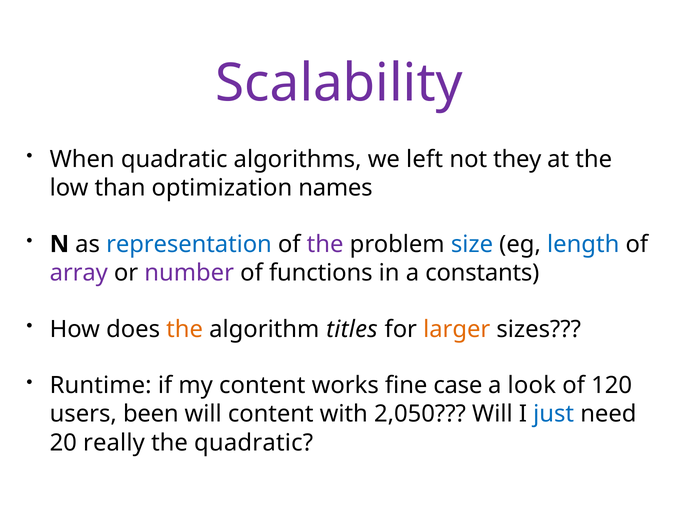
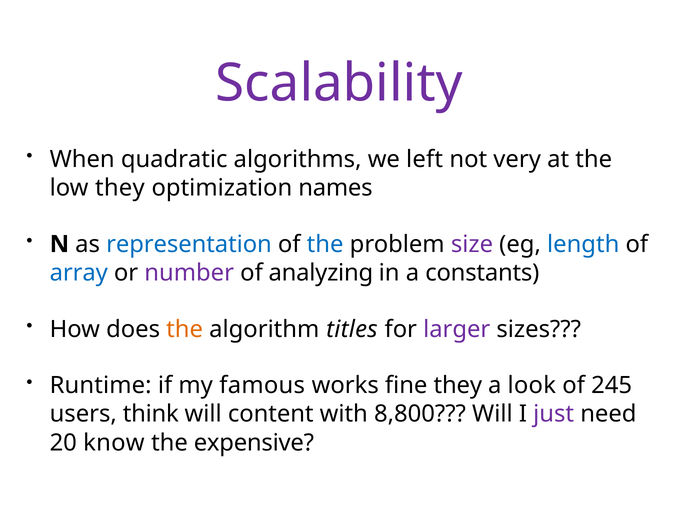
they: they -> very (517, 159)
low than: than -> they (120, 188)
the colour: purple -> blue (325, 244)
size colour: blue -> purple (472, 244)
array colour: purple -> blue (79, 273)
functions: functions -> analyzing (321, 273)
larger colour: orange -> purple (457, 329)
my content: content -> famous (262, 386)
fine case: case -> they (458, 386)
120: 120 -> 245 (612, 386)
been: been -> think (151, 415)
2,050: 2,050 -> 8,800 (420, 415)
just colour: blue -> purple (554, 415)
really: really -> know (114, 443)
the quadratic: quadratic -> expensive (254, 443)
